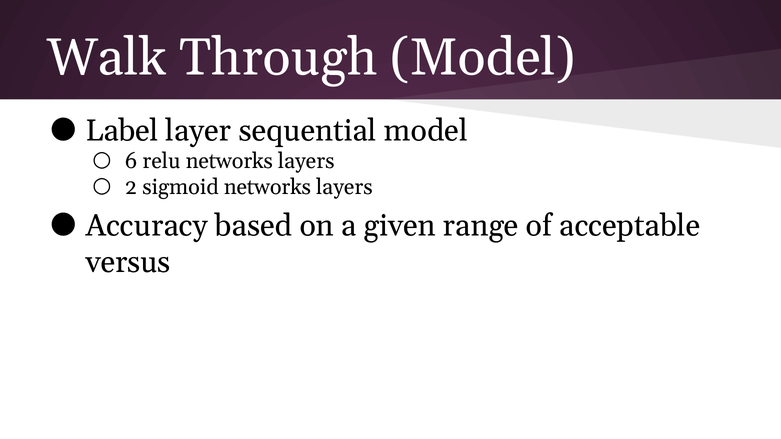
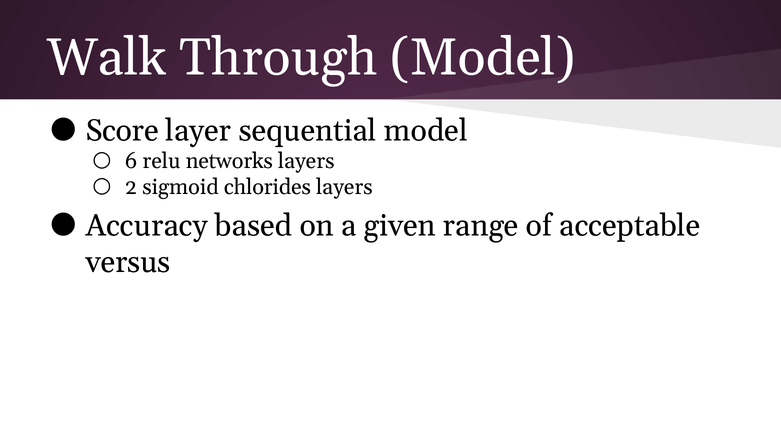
Label: Label -> Score (122, 131)
sigmoid networks: networks -> chlorides (267, 187)
